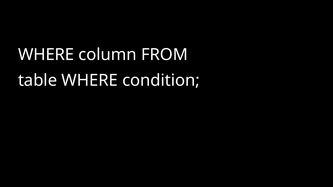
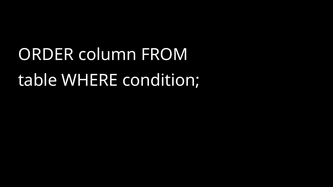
WHERE: WHERE -> ORDER (46, 55)
